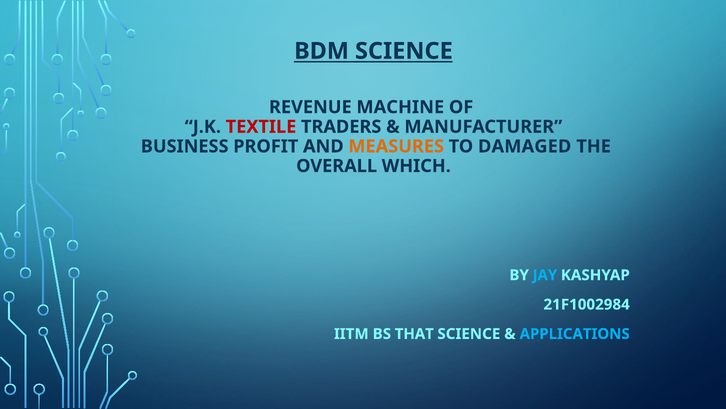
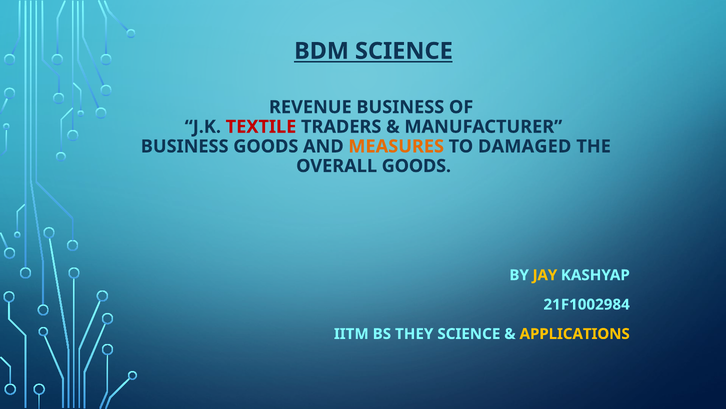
REVENUE MACHINE: MACHINE -> BUSINESS (400, 107)
BUSINESS PROFIT: PROFIT -> GOODS (266, 146)
OVERALL WHICH: WHICH -> GOODS (416, 166)
JAY colour: light blue -> yellow (545, 275)
THAT: THAT -> THEY (414, 333)
APPLICATIONS colour: light blue -> yellow (575, 333)
